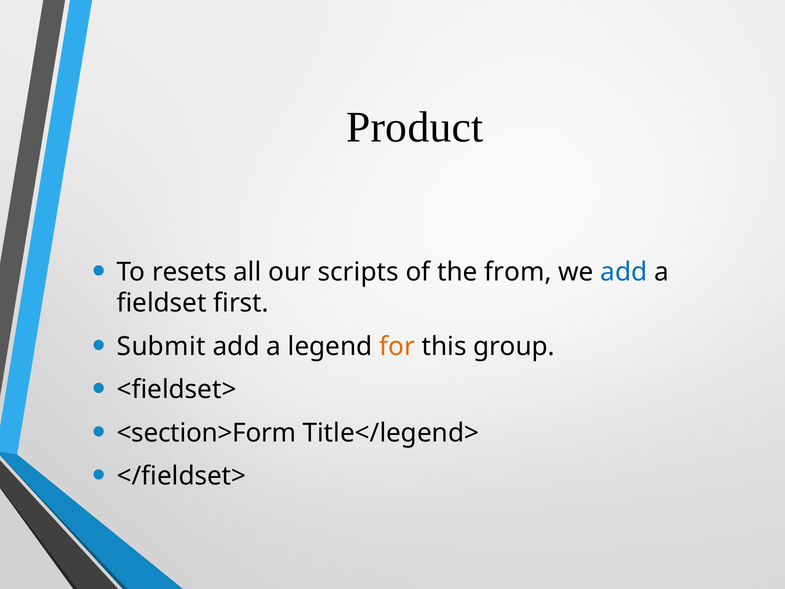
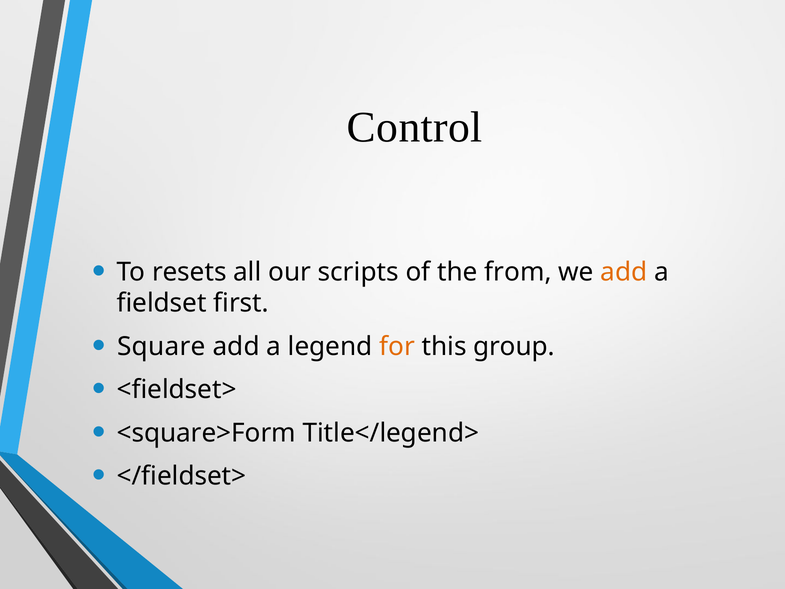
Product: Product -> Control (415, 127)
add colour: blue -> orange (624, 272)
Submit: Submit -> Square (161, 346)
<section>Form: <section>Form -> <square>Form (206, 433)
